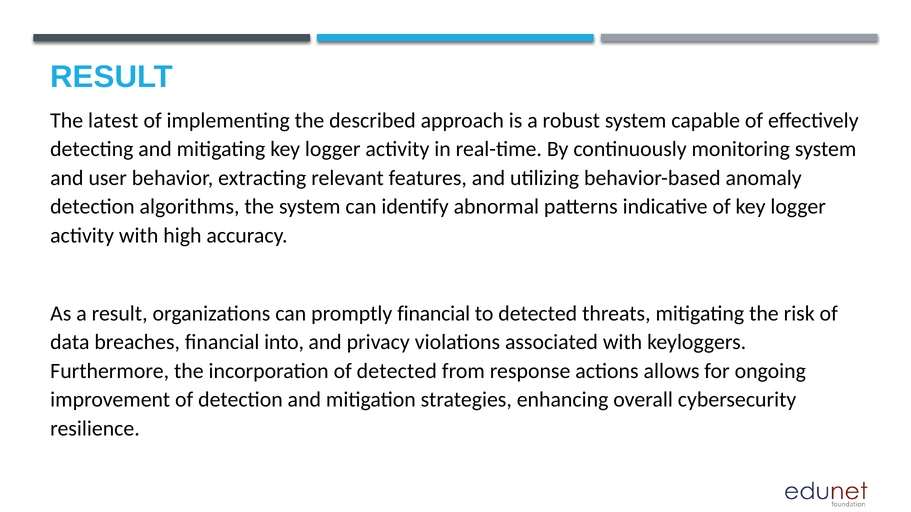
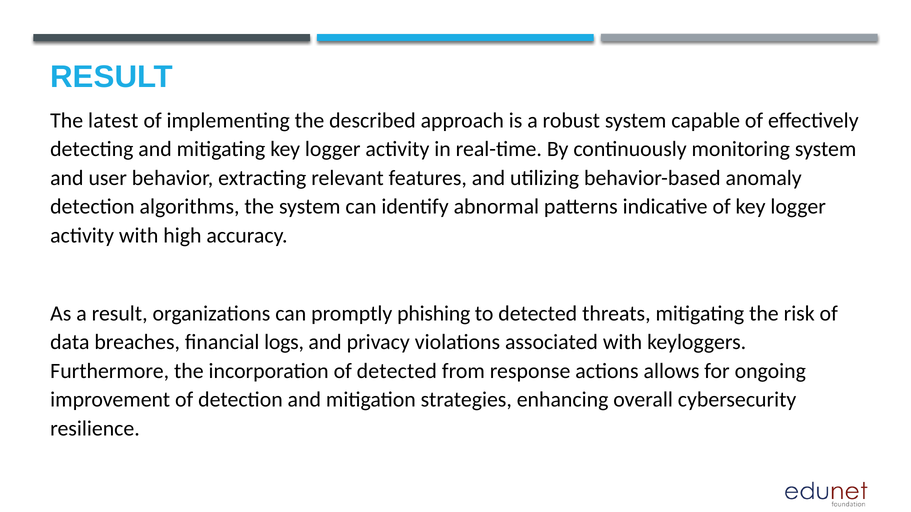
promptly financial: financial -> phishing (434, 314)
into: into -> logs (284, 343)
